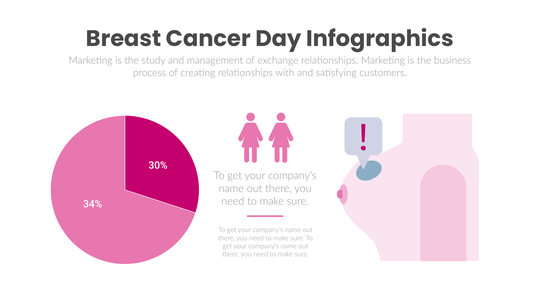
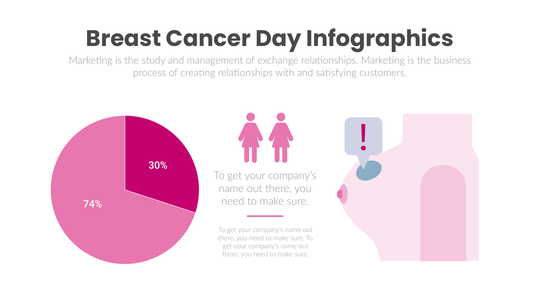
34%: 34% -> 74% (93, 204)
